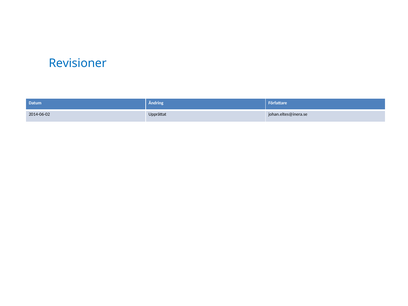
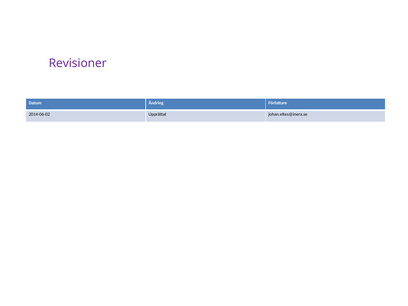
Revisioner colour: blue -> purple (78, 63)
